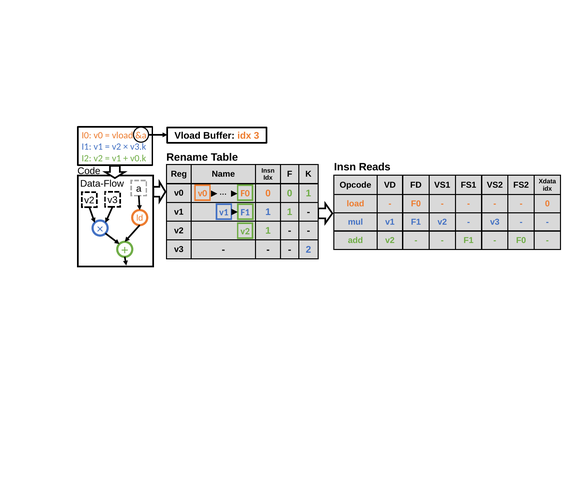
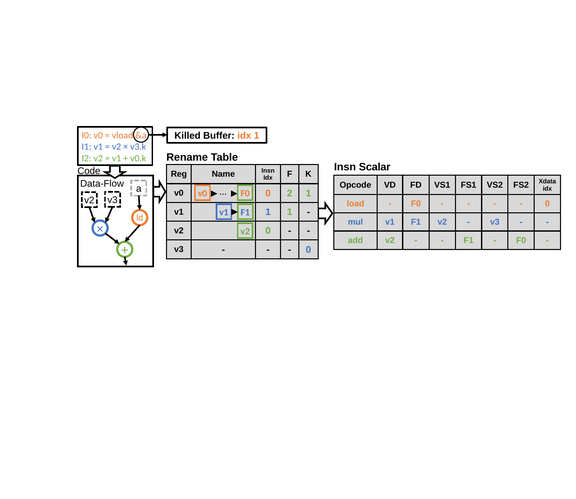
Vload: Vload -> Killed (188, 136)
idx 3: 3 -> 1 (257, 136)
Reads: Reads -> Scalar (375, 167)
0 0: 0 -> 2 (290, 193)
v2 1: 1 -> 0 (268, 231)
2: 2 -> 0 (308, 250)
